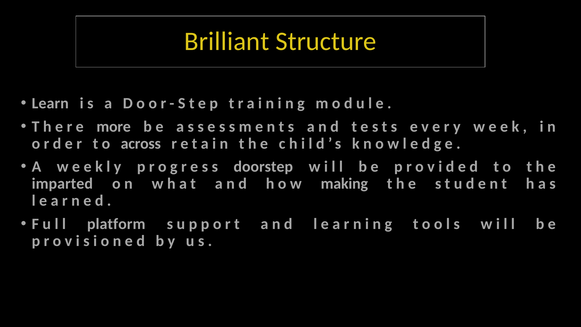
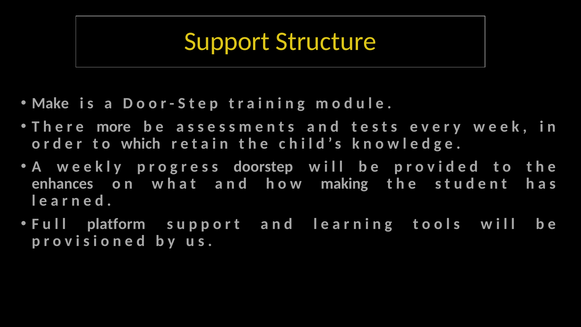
Brilliant: Brilliant -> Support (227, 41)
Learn: Learn -> Make (50, 103)
across: across -> which (141, 143)
imparted: imparted -> enhances (62, 184)
